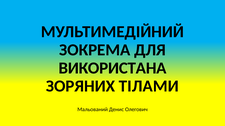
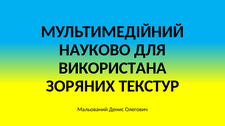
ЗОКРЕМА: ЗОКРЕМА -> НАУКОВО (95, 50)
ТІЛАМИ: ТІЛАМИ -> ТЕКСТУР (149, 87)
